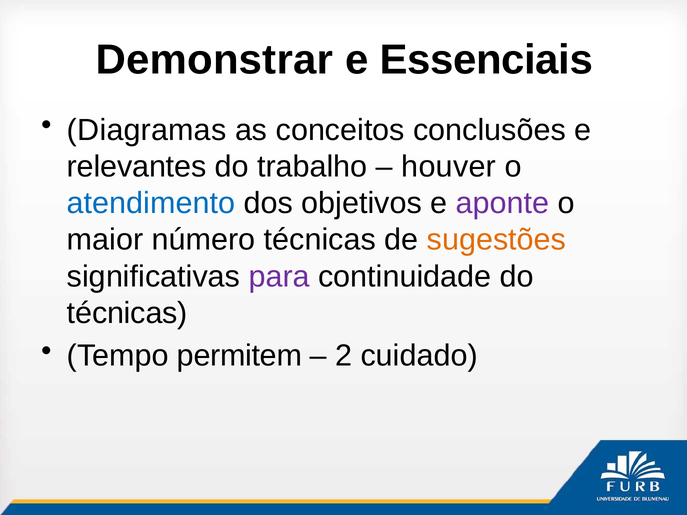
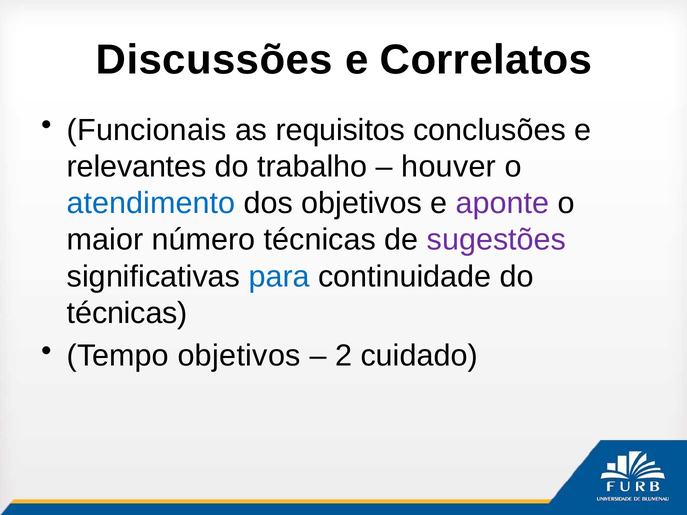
Demonstrar: Demonstrar -> Discussões (214, 60)
Essenciais: Essenciais -> Correlatos (486, 60)
Diagramas: Diagramas -> Funcionais (147, 130)
conceitos: conceitos -> requisitos (340, 130)
sugestões colour: orange -> purple (496, 240)
para colour: purple -> blue (279, 277)
Tempo permitem: permitem -> objetivos (239, 356)
